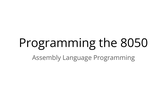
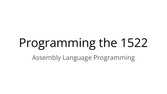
8050: 8050 -> 1522 (134, 43)
